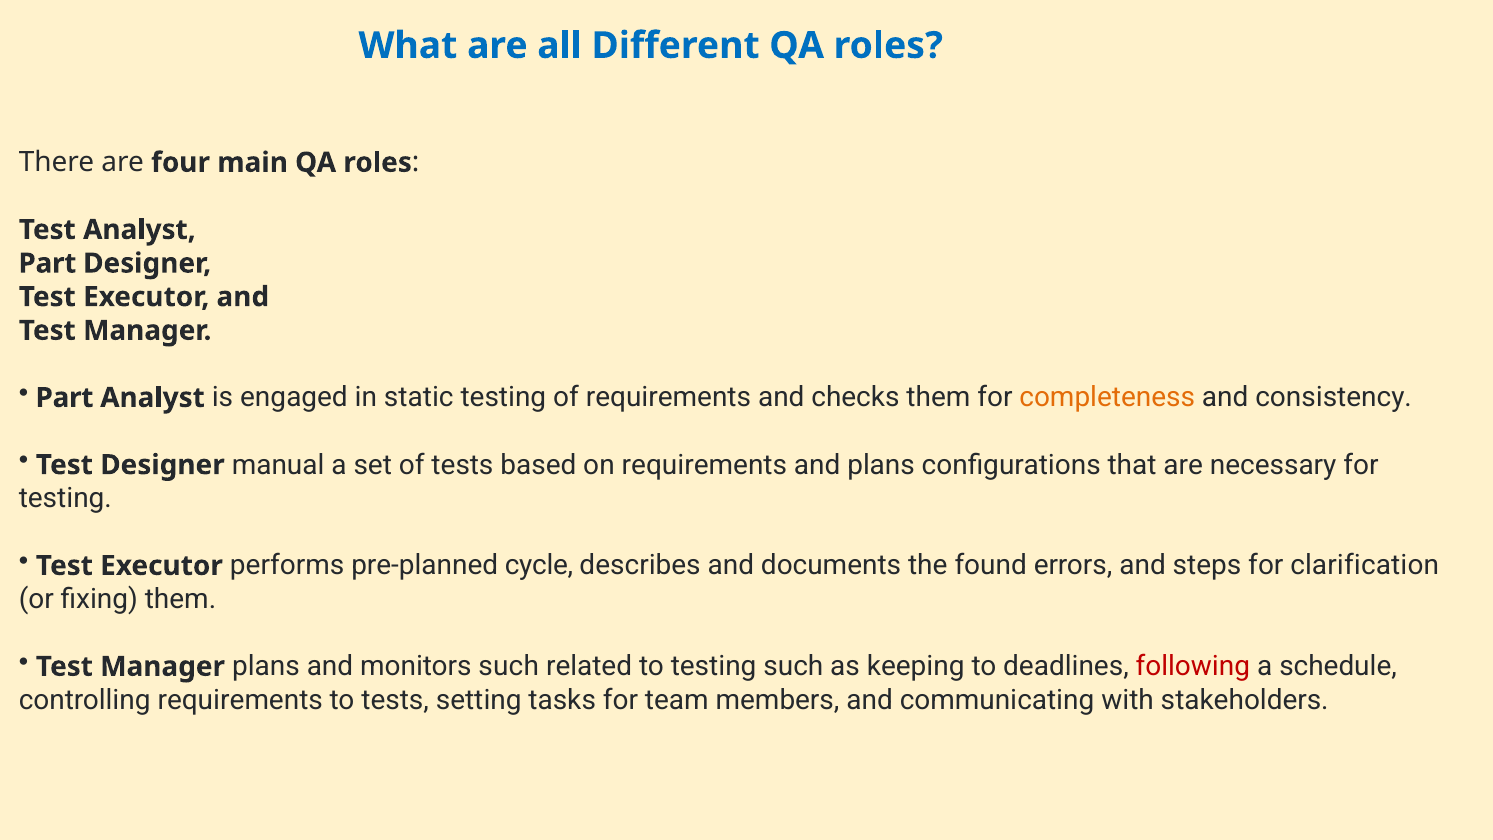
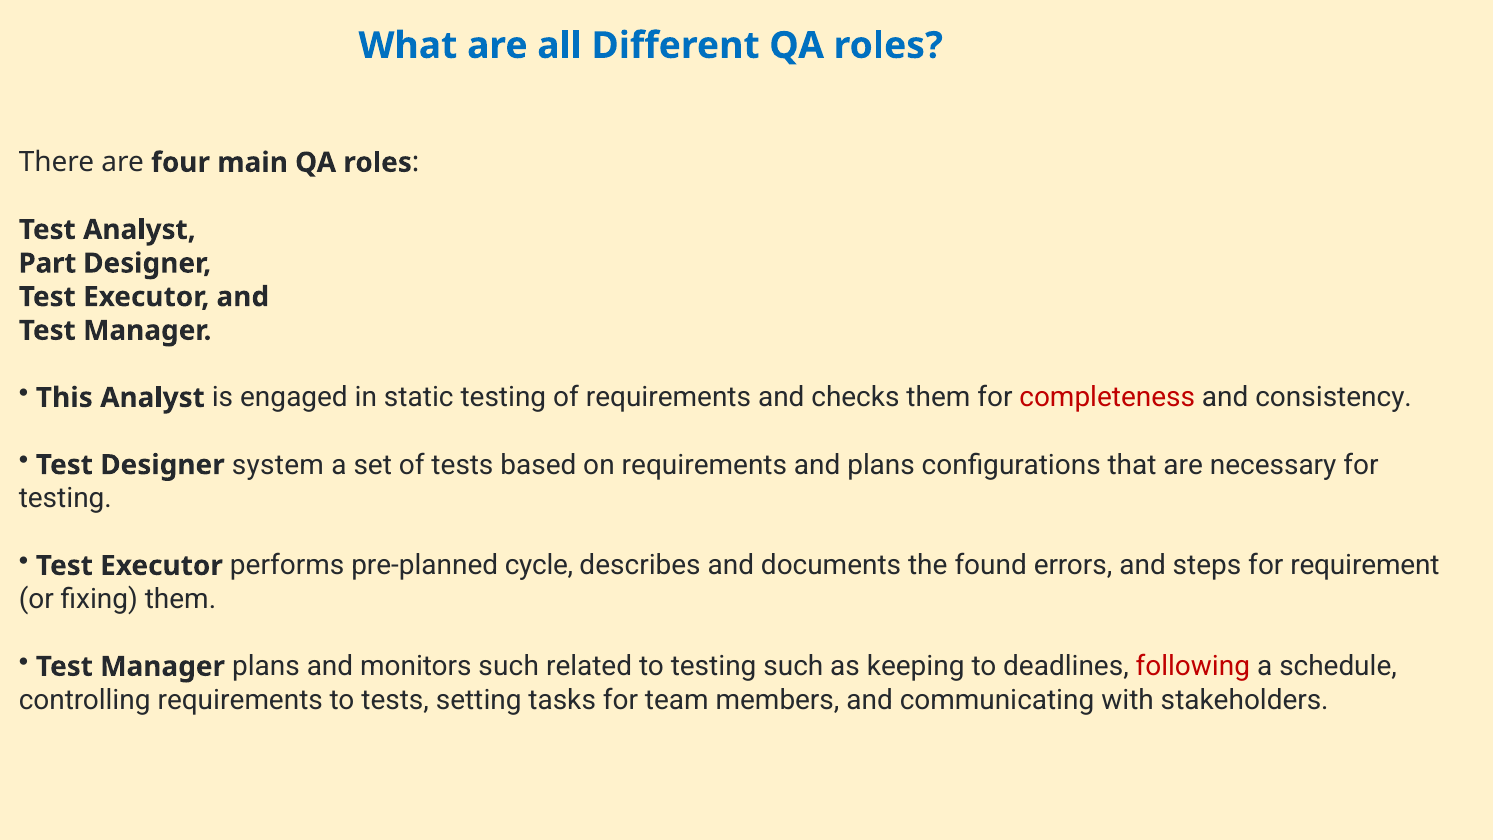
Part: Part -> This (64, 398)
completeness colour: orange -> red (1107, 398)
manual: manual -> system (278, 465)
clarification: clarification -> requirement (1365, 566)
